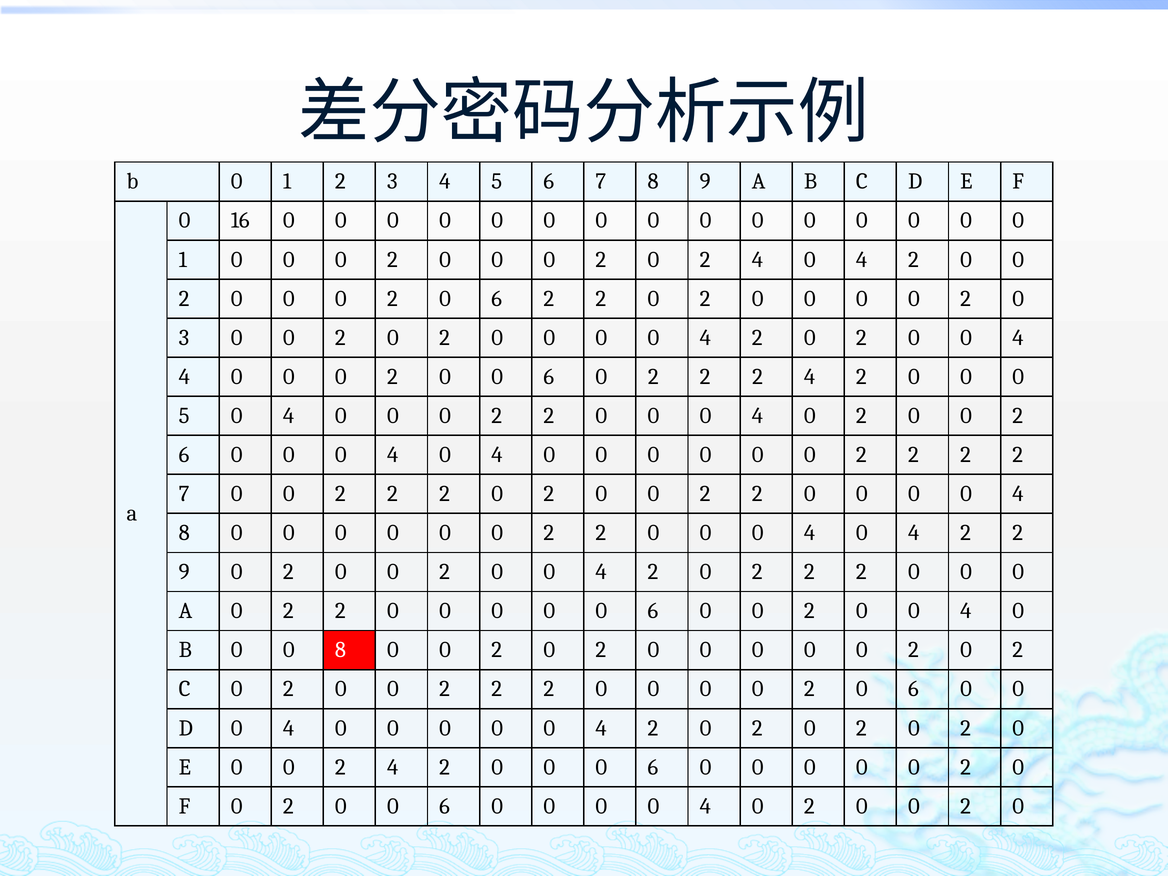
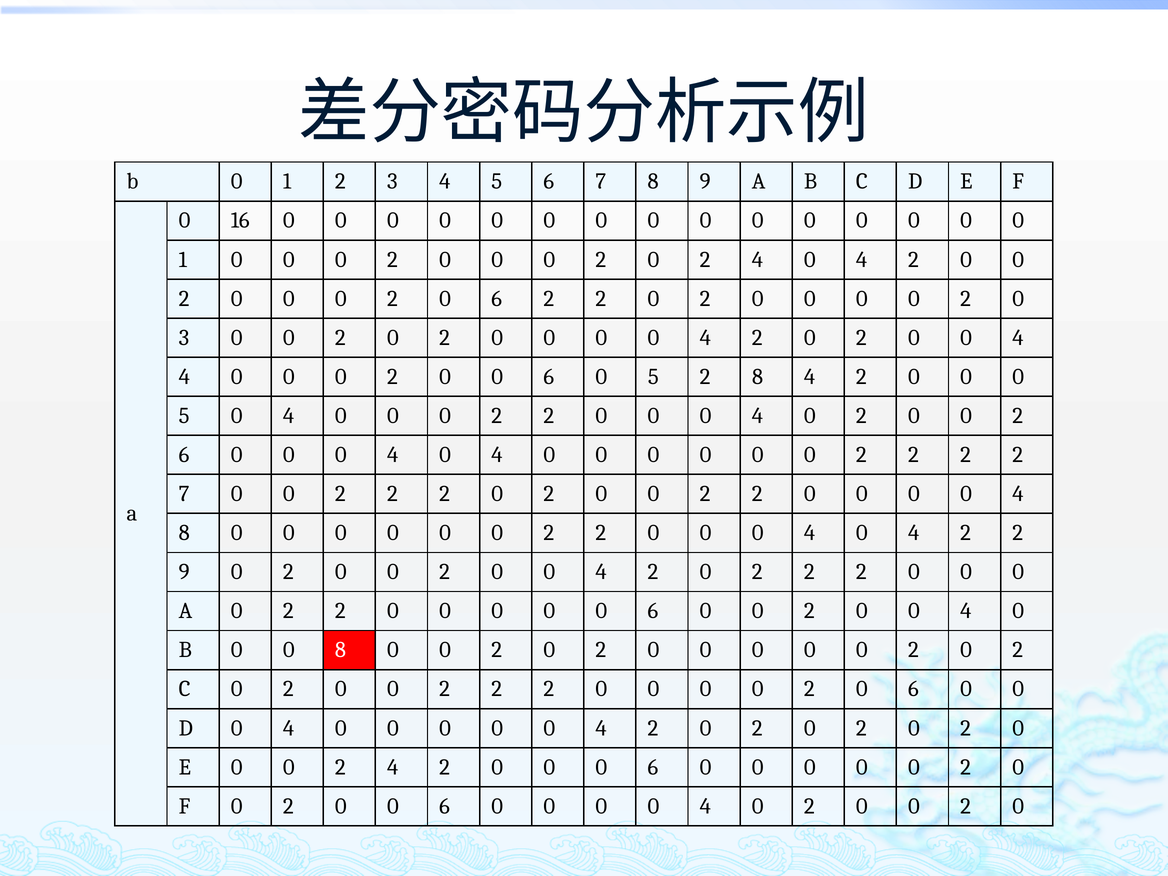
6 0 2: 2 -> 5 (653, 377)
2: 2 -> 8 (758, 377)
